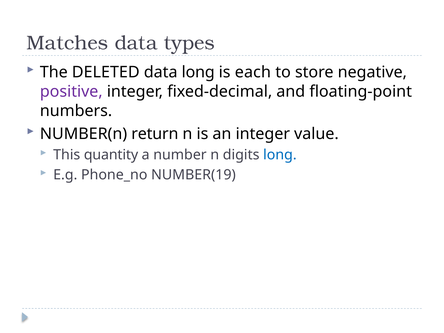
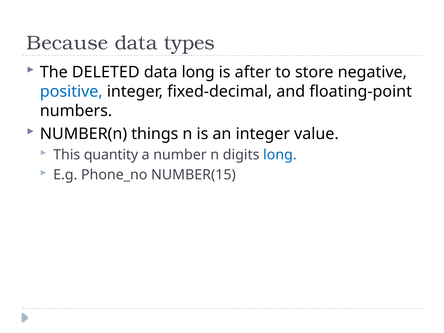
Matches: Matches -> Because (67, 43)
each: each -> after (253, 72)
positive colour: purple -> blue (71, 91)
return: return -> things (155, 134)
NUMBER(19: NUMBER(19 -> NUMBER(15 (193, 175)
